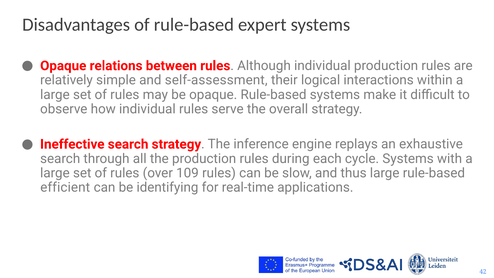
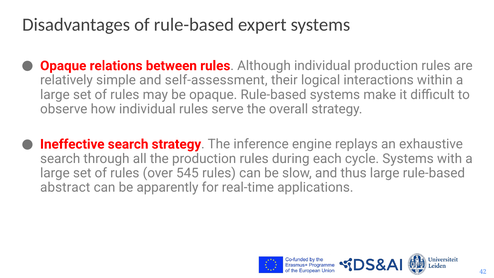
109: 109 -> 545 (187, 173)
efficient: efficient -> abstract (65, 187)
identifying: identifying -> apparently (167, 187)
